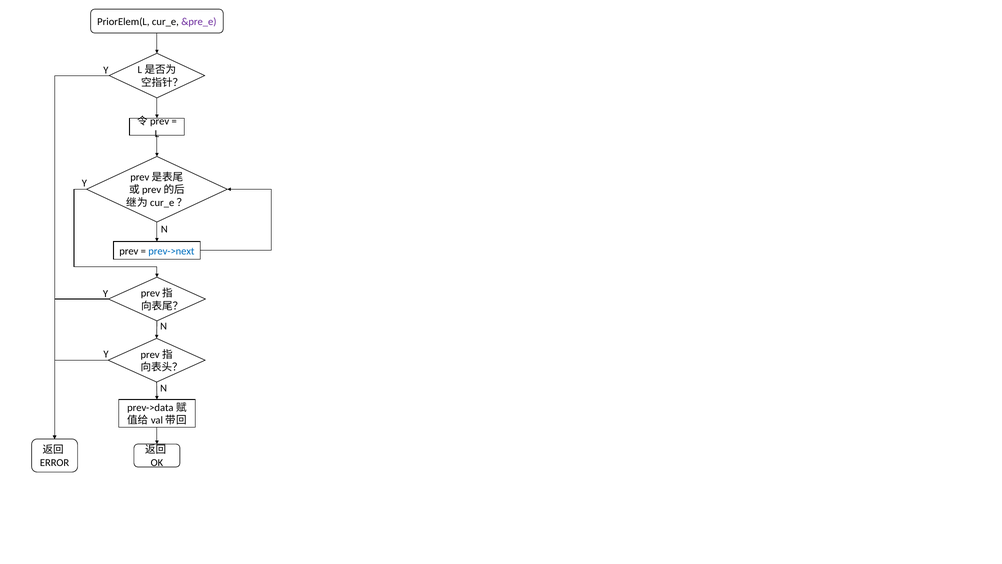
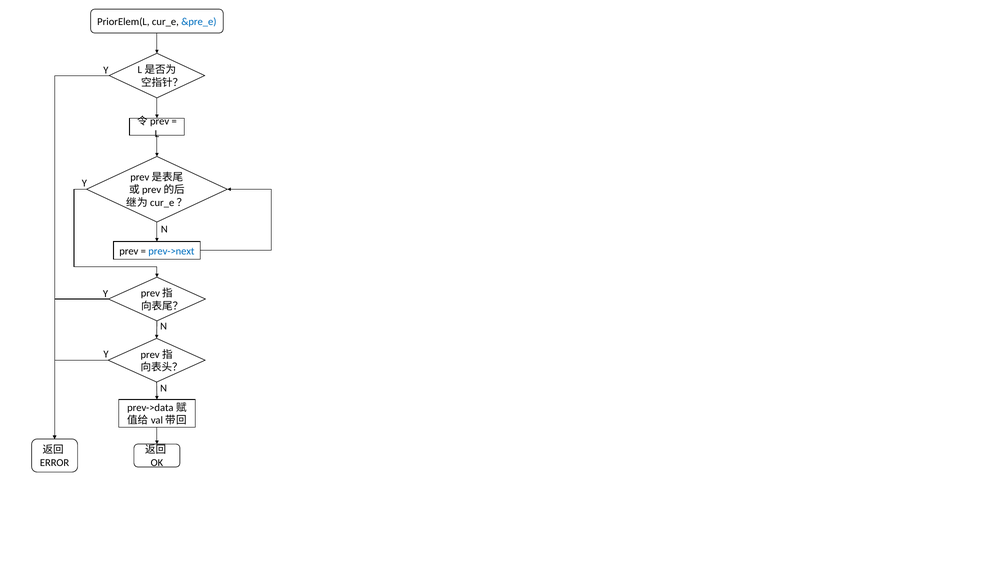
&pre_e colour: purple -> blue (199, 22)
